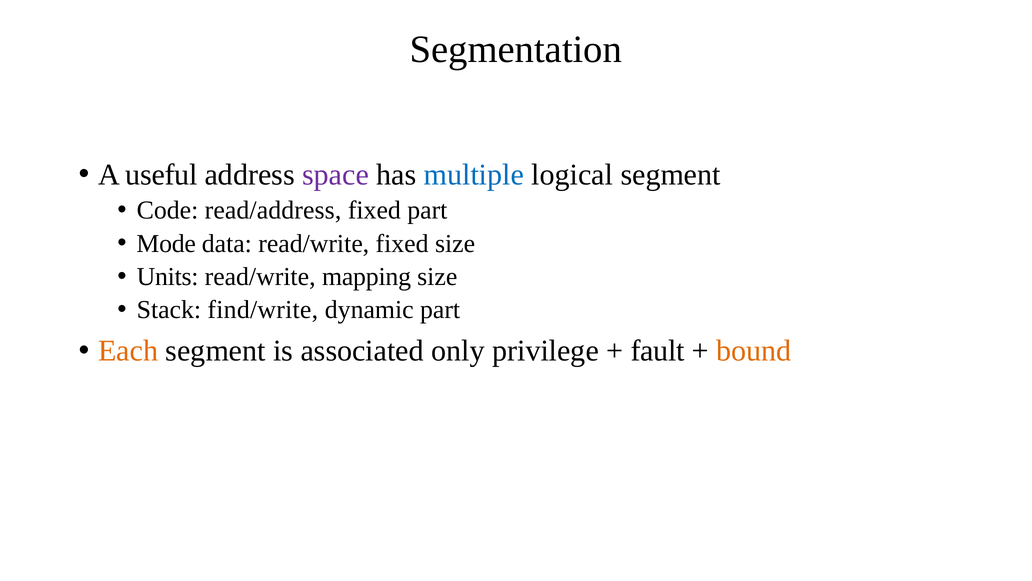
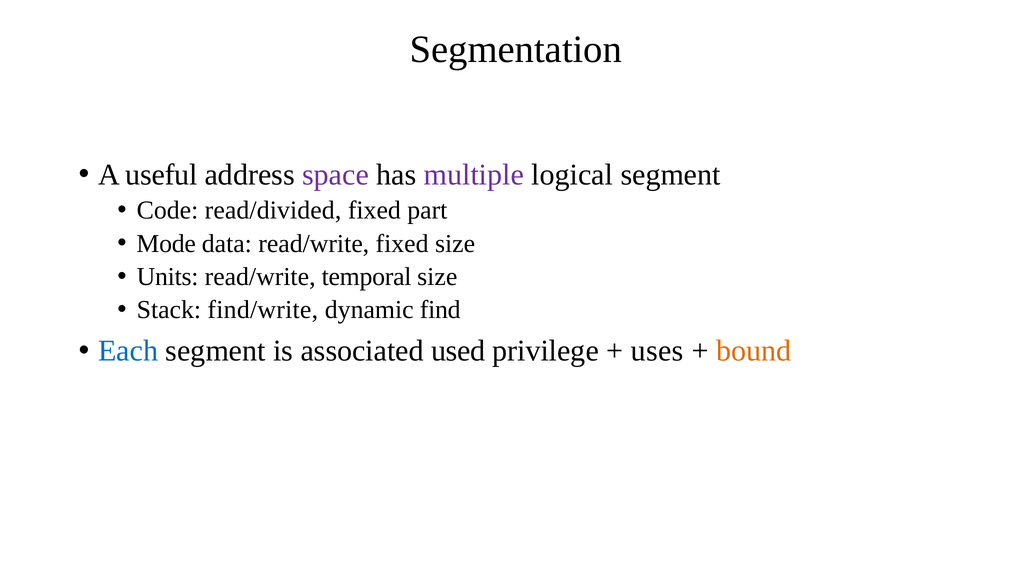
multiple colour: blue -> purple (474, 174)
read/address: read/address -> read/divided (273, 210)
mapping: mapping -> temporal (367, 276)
dynamic part: part -> find (440, 310)
Each colour: orange -> blue (128, 351)
only: only -> used (458, 351)
fault: fault -> uses (657, 351)
